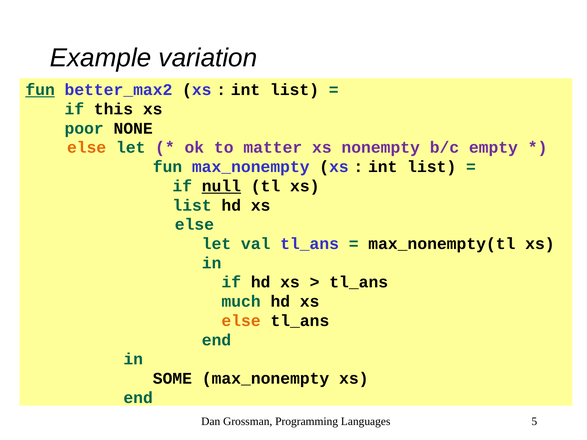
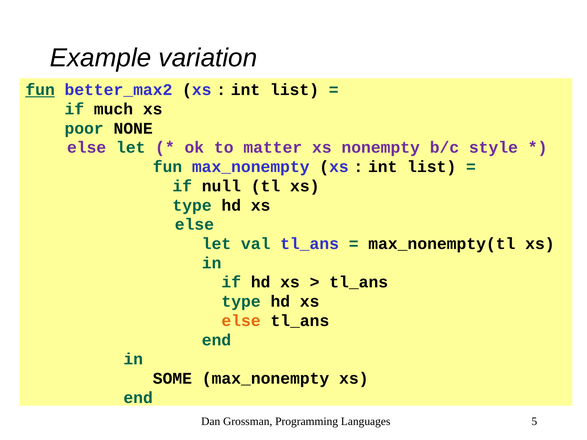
this: this -> much (113, 109)
else colour: orange -> purple (87, 148)
empty: empty -> style (493, 148)
null underline: present -> none (221, 186)
list: list -> type (192, 205)
much: much -> type (241, 302)
